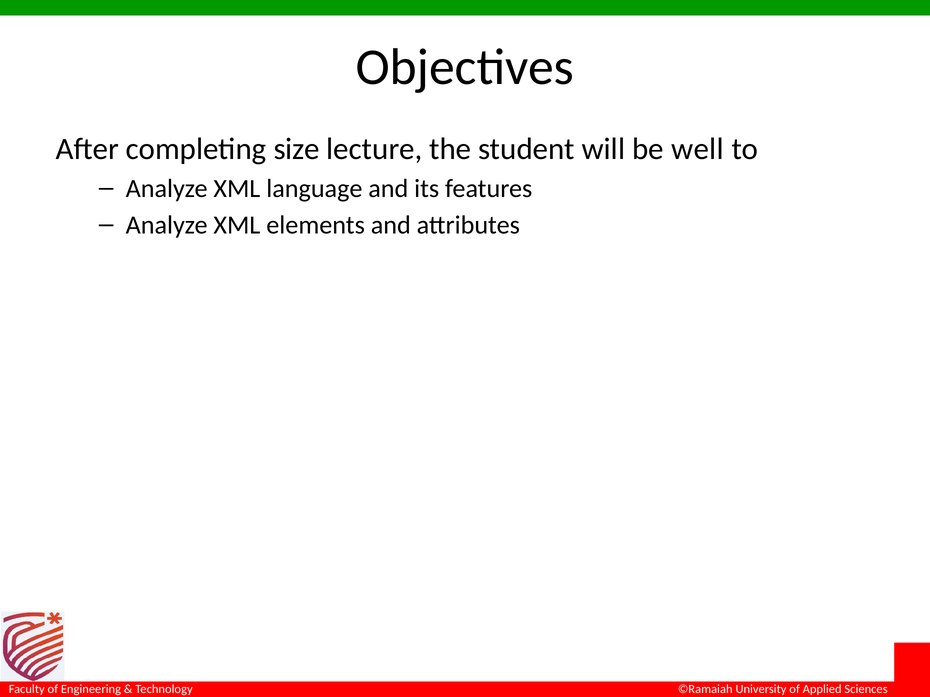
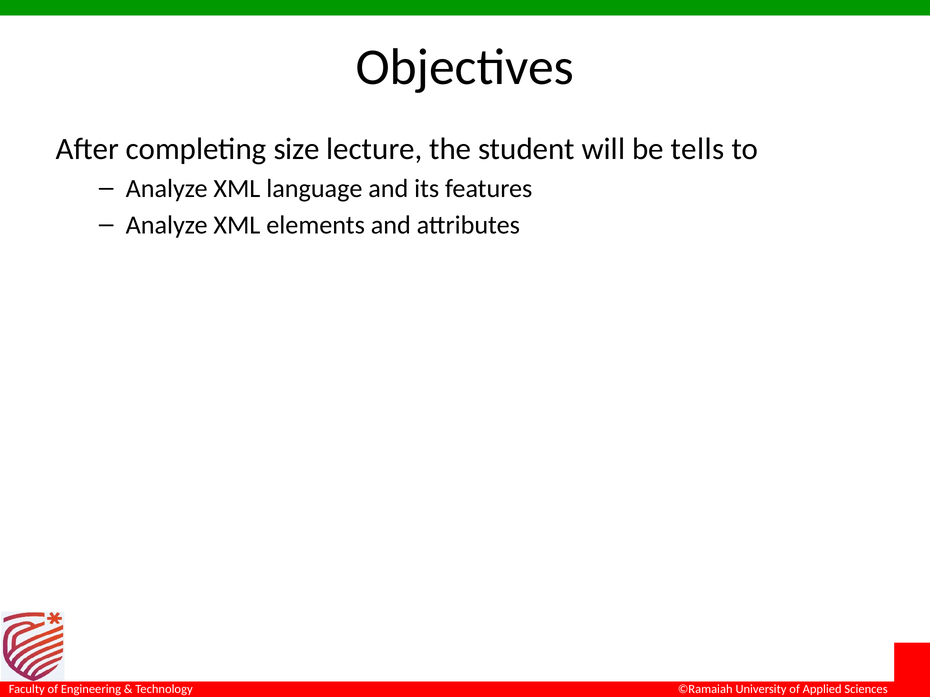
well: well -> tells (697, 149)
